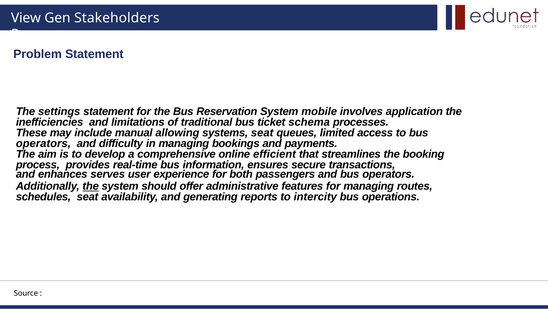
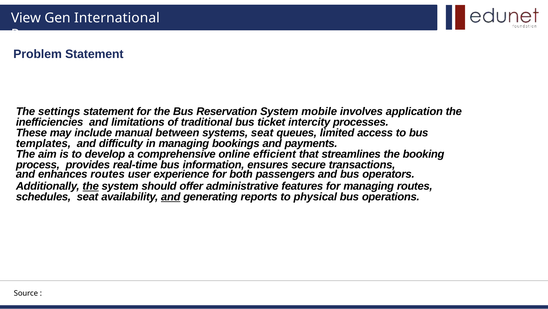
Stakeholders: Stakeholders -> International (117, 18)
schema: schema -> intercity (309, 122)
allowing: allowing -> between (177, 133)
operators: operators -> templates (43, 143)
enhances serves: serves -> routes (108, 174)
and underline: none -> present (171, 197)
intercity: intercity -> physical (315, 197)
